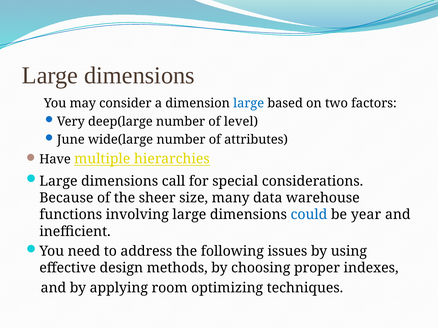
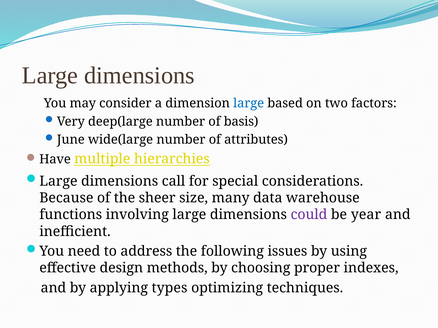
level: level -> basis (241, 122)
could colour: blue -> purple (309, 215)
room: room -> types (170, 288)
